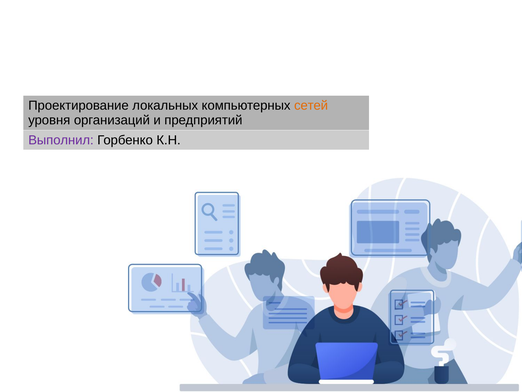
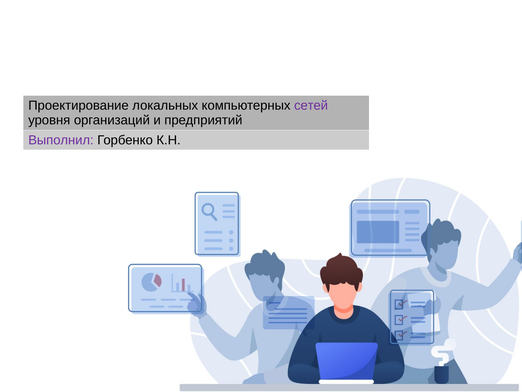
сетей colour: orange -> purple (311, 105)
